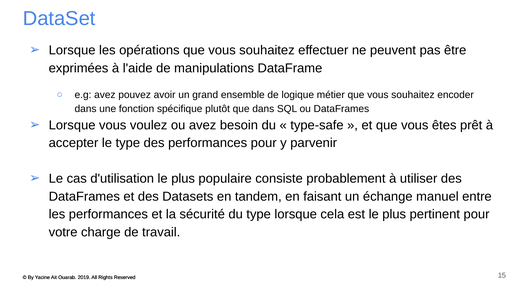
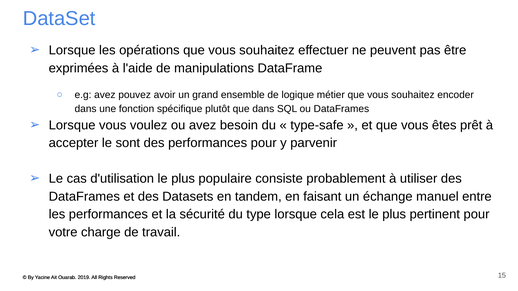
le type: type -> sont (128, 143)
